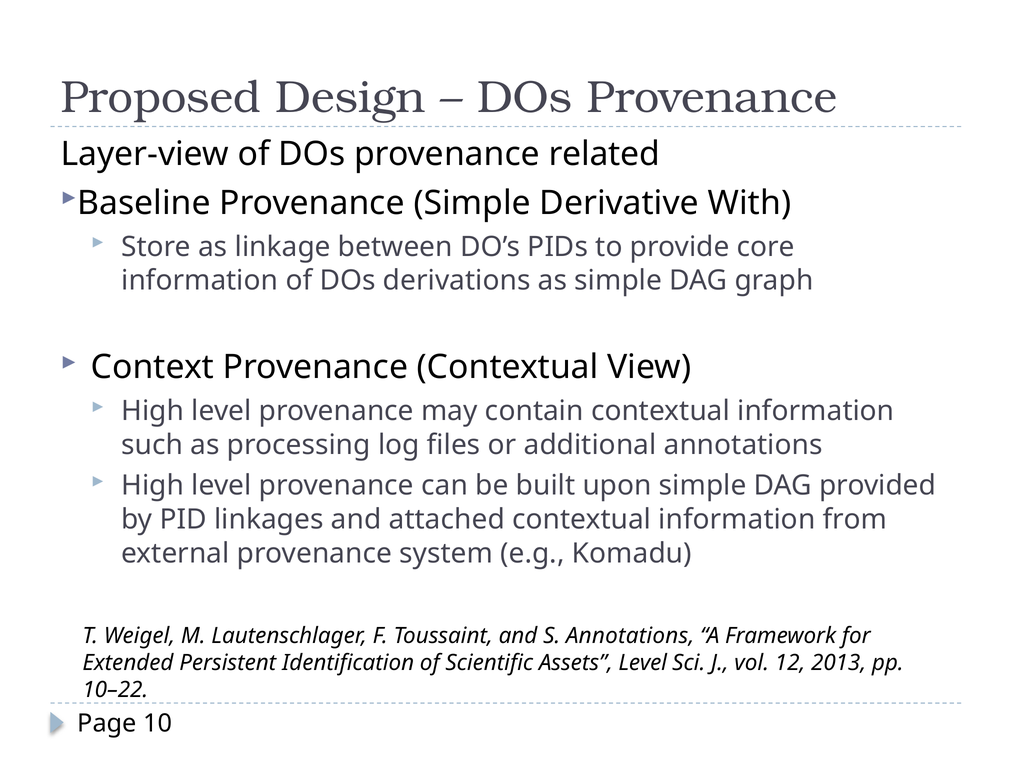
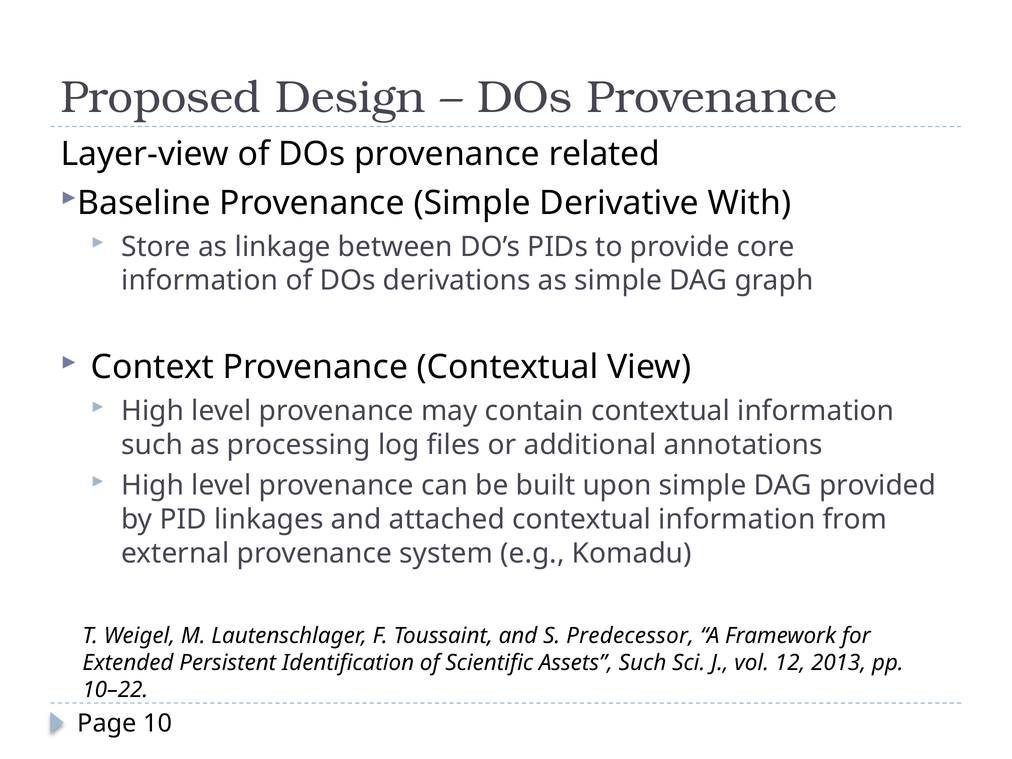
S Annotations: Annotations -> Predecessor (630, 636)
Assets Level: Level -> Such (643, 663)
